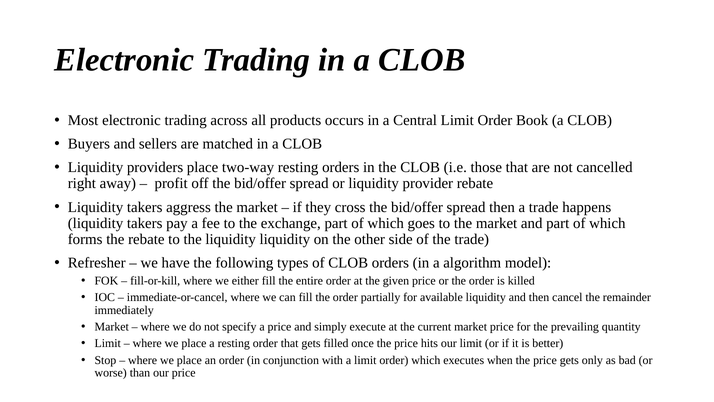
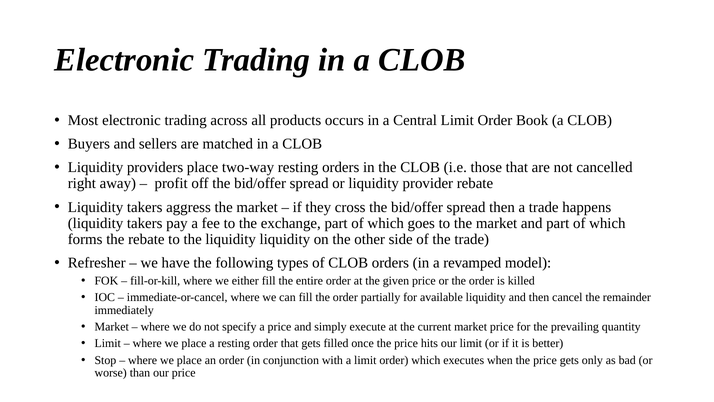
algorithm: algorithm -> revamped (472, 263)
